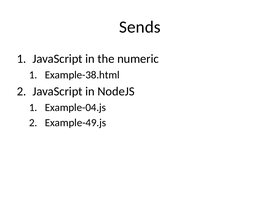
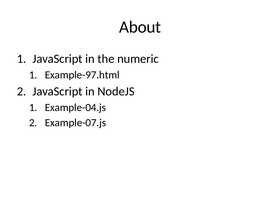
Sends: Sends -> About (140, 27)
Example-38.html: Example-38.html -> Example-97.html (82, 75)
Example-49.js: Example-49.js -> Example-07.js (75, 123)
